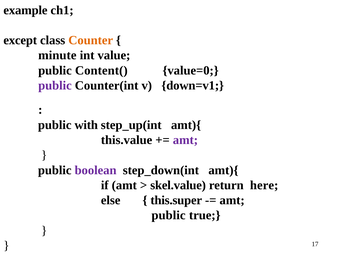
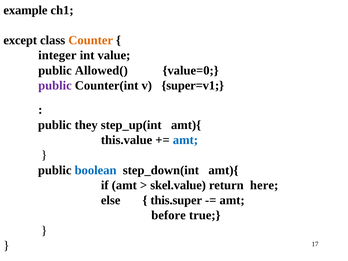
minute: minute -> integer (57, 55)
Content(: Content( -> Allowed( (101, 70)
down=v1: down=v1 -> super=v1 (193, 85)
with: with -> they (86, 125)
amt colour: purple -> blue (185, 140)
boolean colour: purple -> blue (96, 170)
public: public -> before (169, 215)
